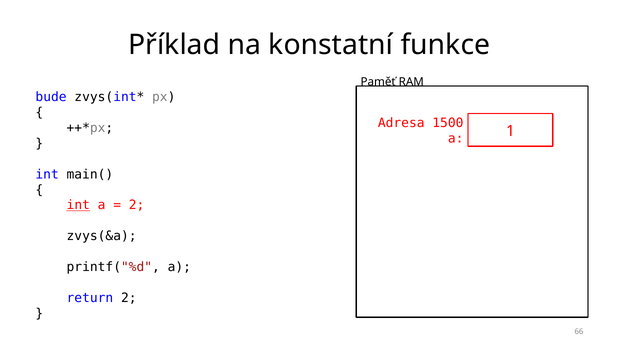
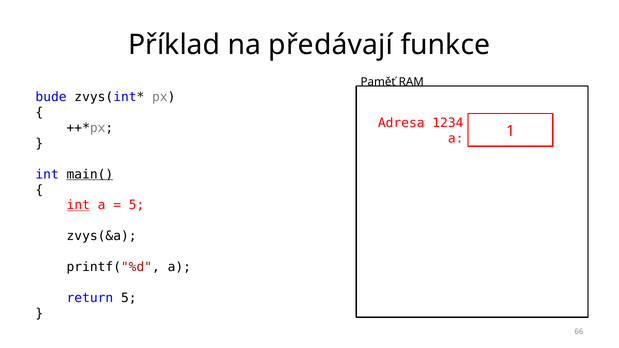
konstatní: konstatní -> předávají (331, 45)
1500: 1500 -> 1234 (448, 123)
main( underline: none -> present (90, 174)
2: 2 -> 5 (137, 205)
return 2: 2 -> 5 (129, 298)
